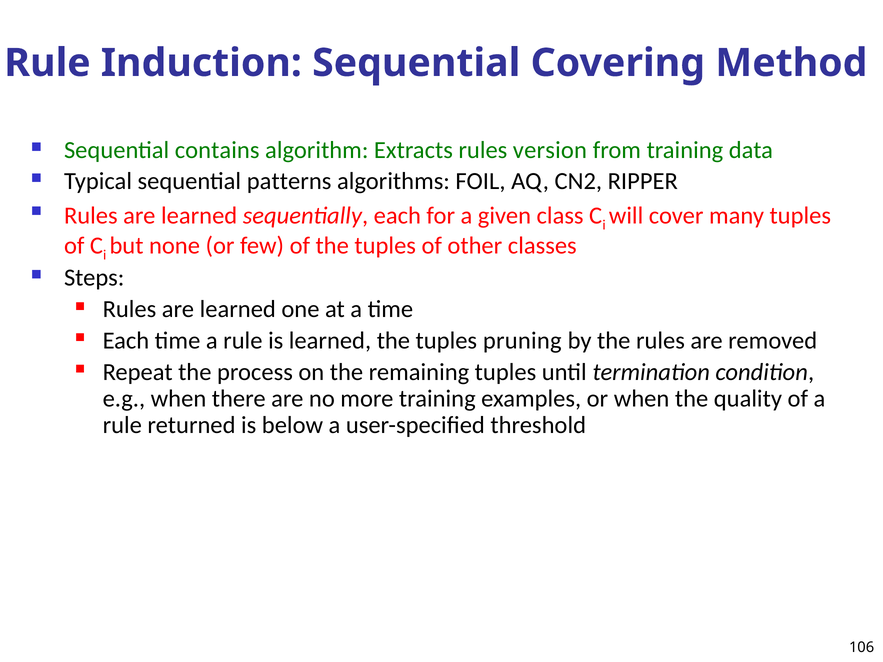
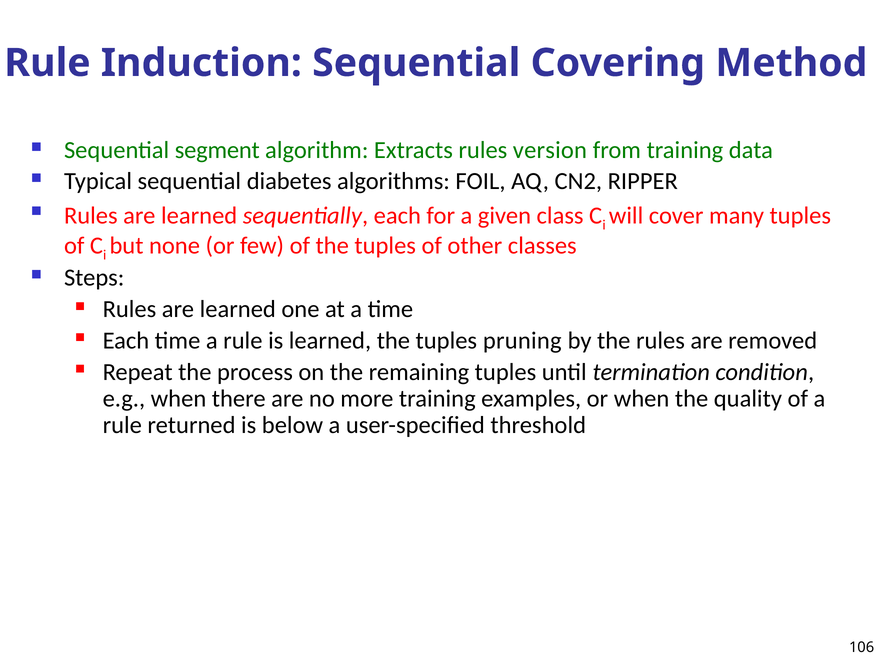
contains: contains -> segment (217, 150)
patterns: patterns -> diabetes (289, 181)
